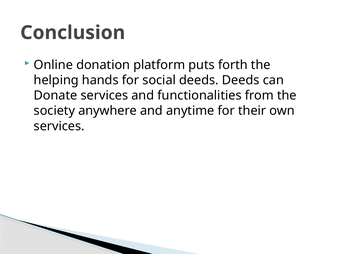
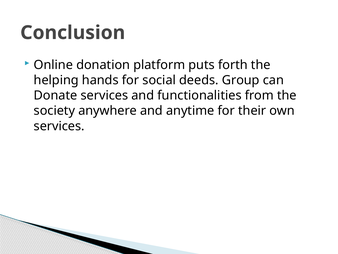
deeds Deeds: Deeds -> Group (241, 80)
